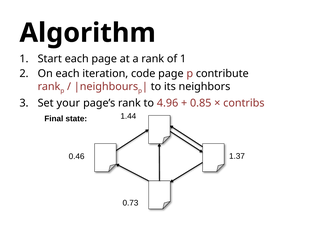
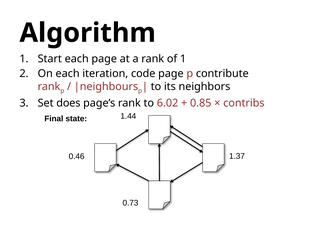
your: your -> does (68, 103)
4.96: 4.96 -> 6.02 (168, 103)
